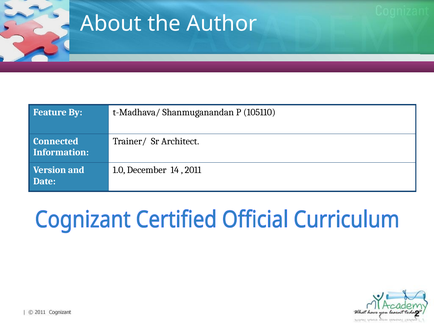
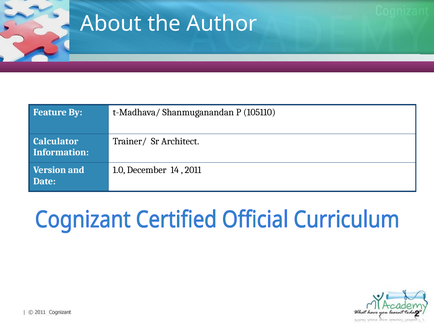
Connected: Connected -> Calculator (56, 141)
